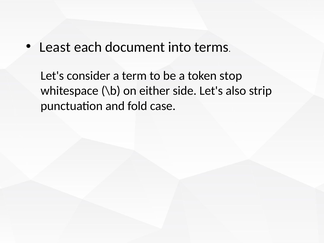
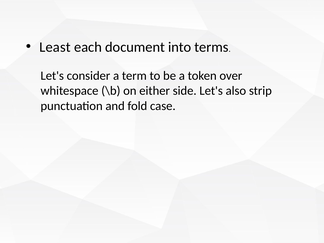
stop: stop -> over (231, 76)
